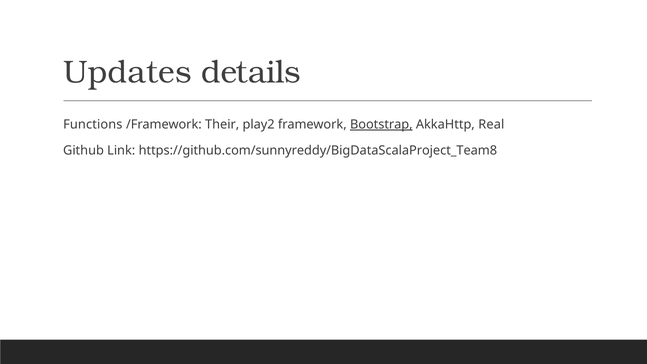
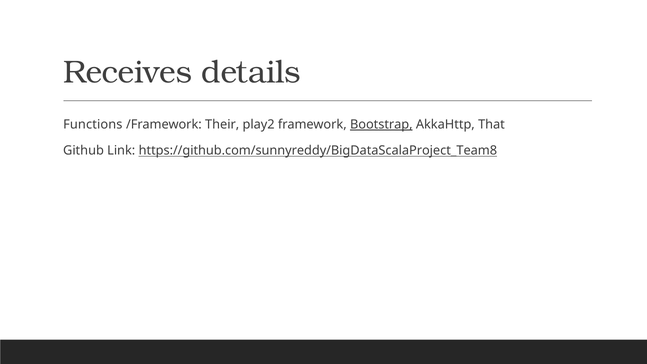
Updates: Updates -> Receives (128, 72)
Real: Real -> That (491, 124)
https://github.com/sunnyreddy/BigDataScalaProject_Team8 underline: none -> present (318, 151)
